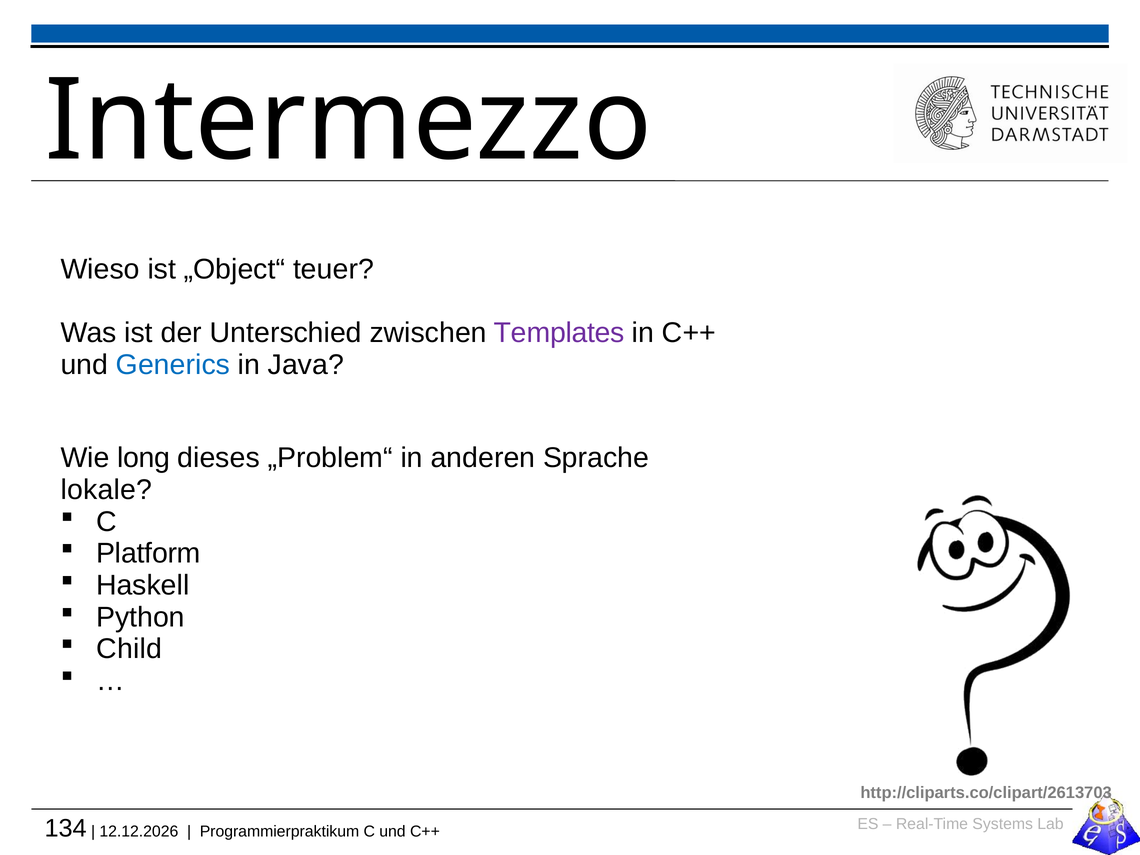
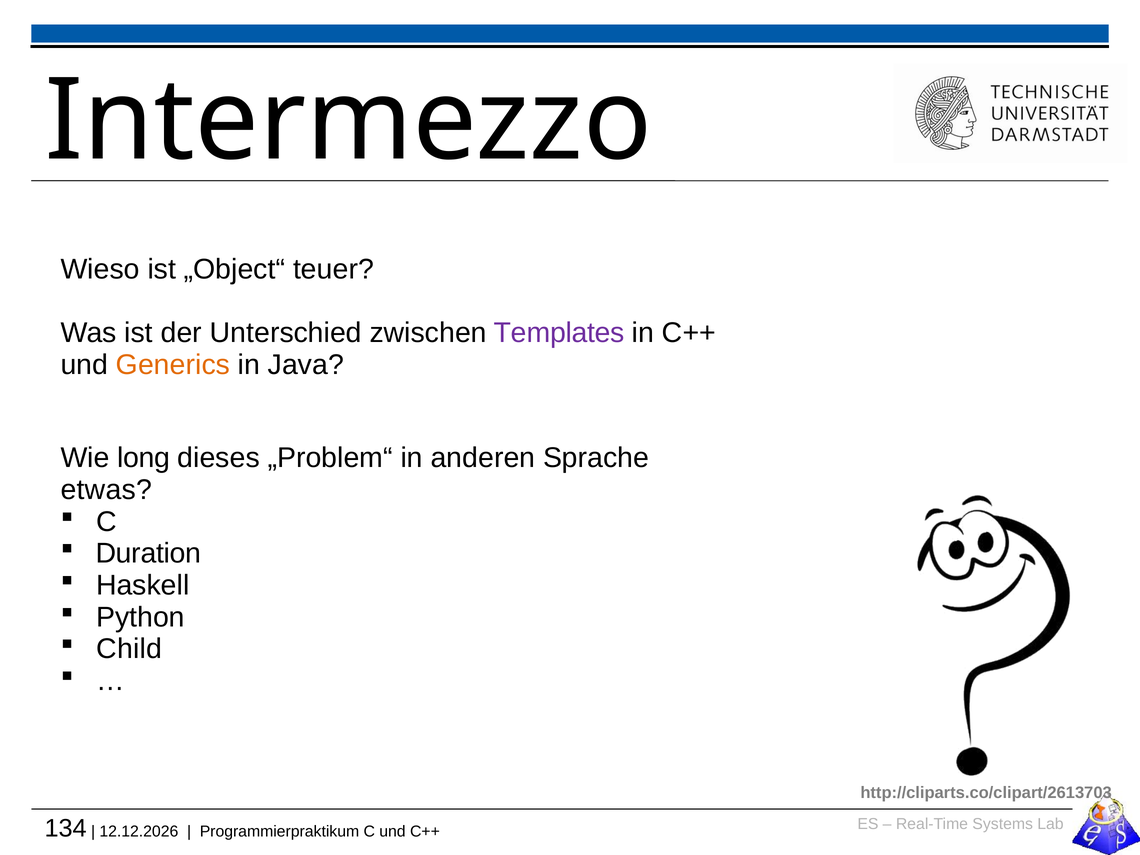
Generics colour: blue -> orange (173, 365)
lokale: lokale -> etwas (106, 490)
Platform: Platform -> Duration (148, 554)
